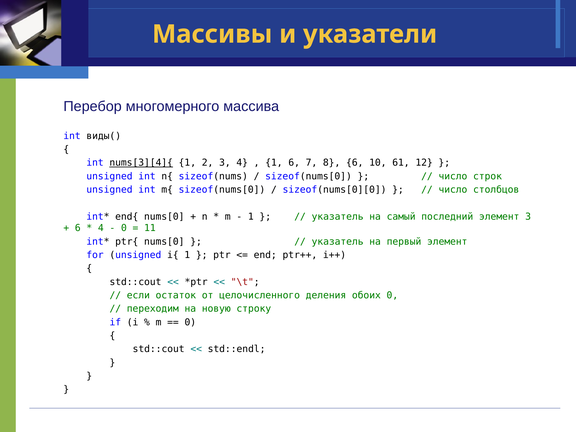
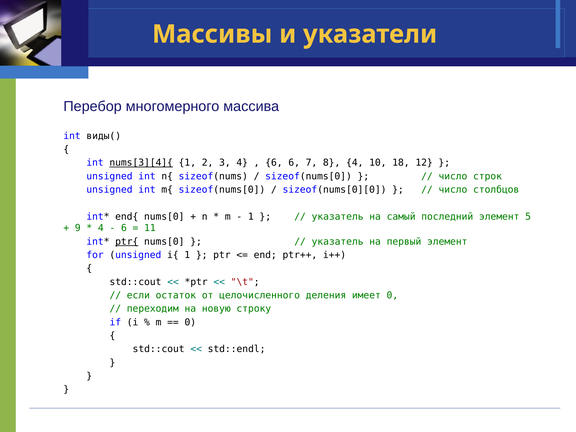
1: 1 -> 6 (274, 163)
8 6: 6 -> 4 (355, 163)
61: 61 -> 18 (401, 163)
элемент 3: 3 -> 5 (528, 217)
6: 6 -> 9 (78, 228)
0: 0 -> 6 (124, 228)
ptr{ underline: none -> present (127, 242)
обоих: обоих -> имеет (366, 295)
